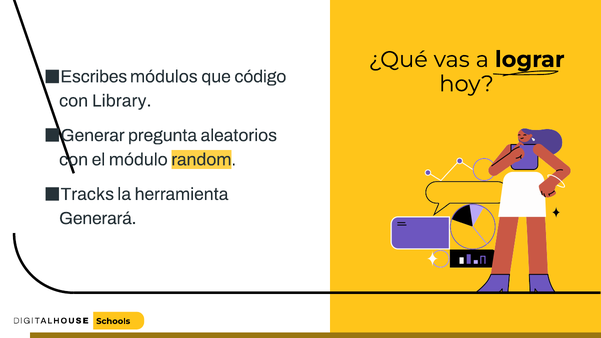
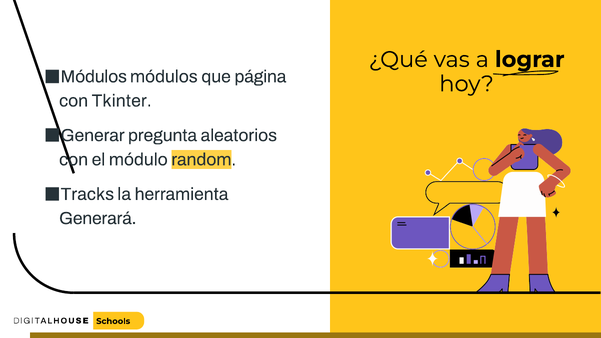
Escribes: Escribes -> Módulos (94, 77)
código: código -> página (260, 77)
Library: Library -> Tkinter (122, 101)
